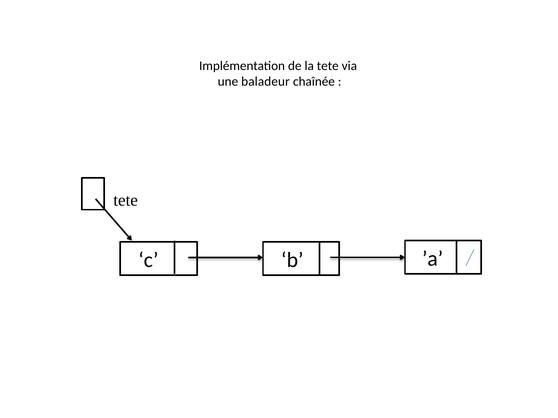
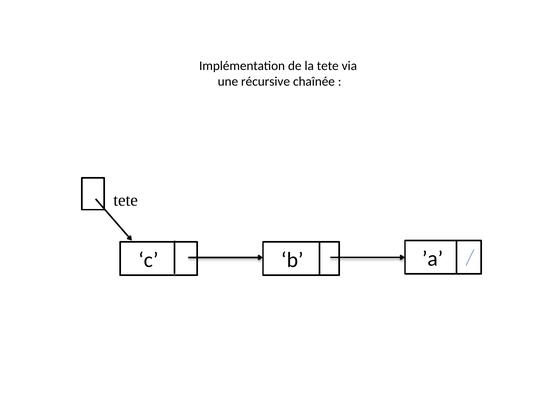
baladeur: baladeur -> récursive (266, 82)
